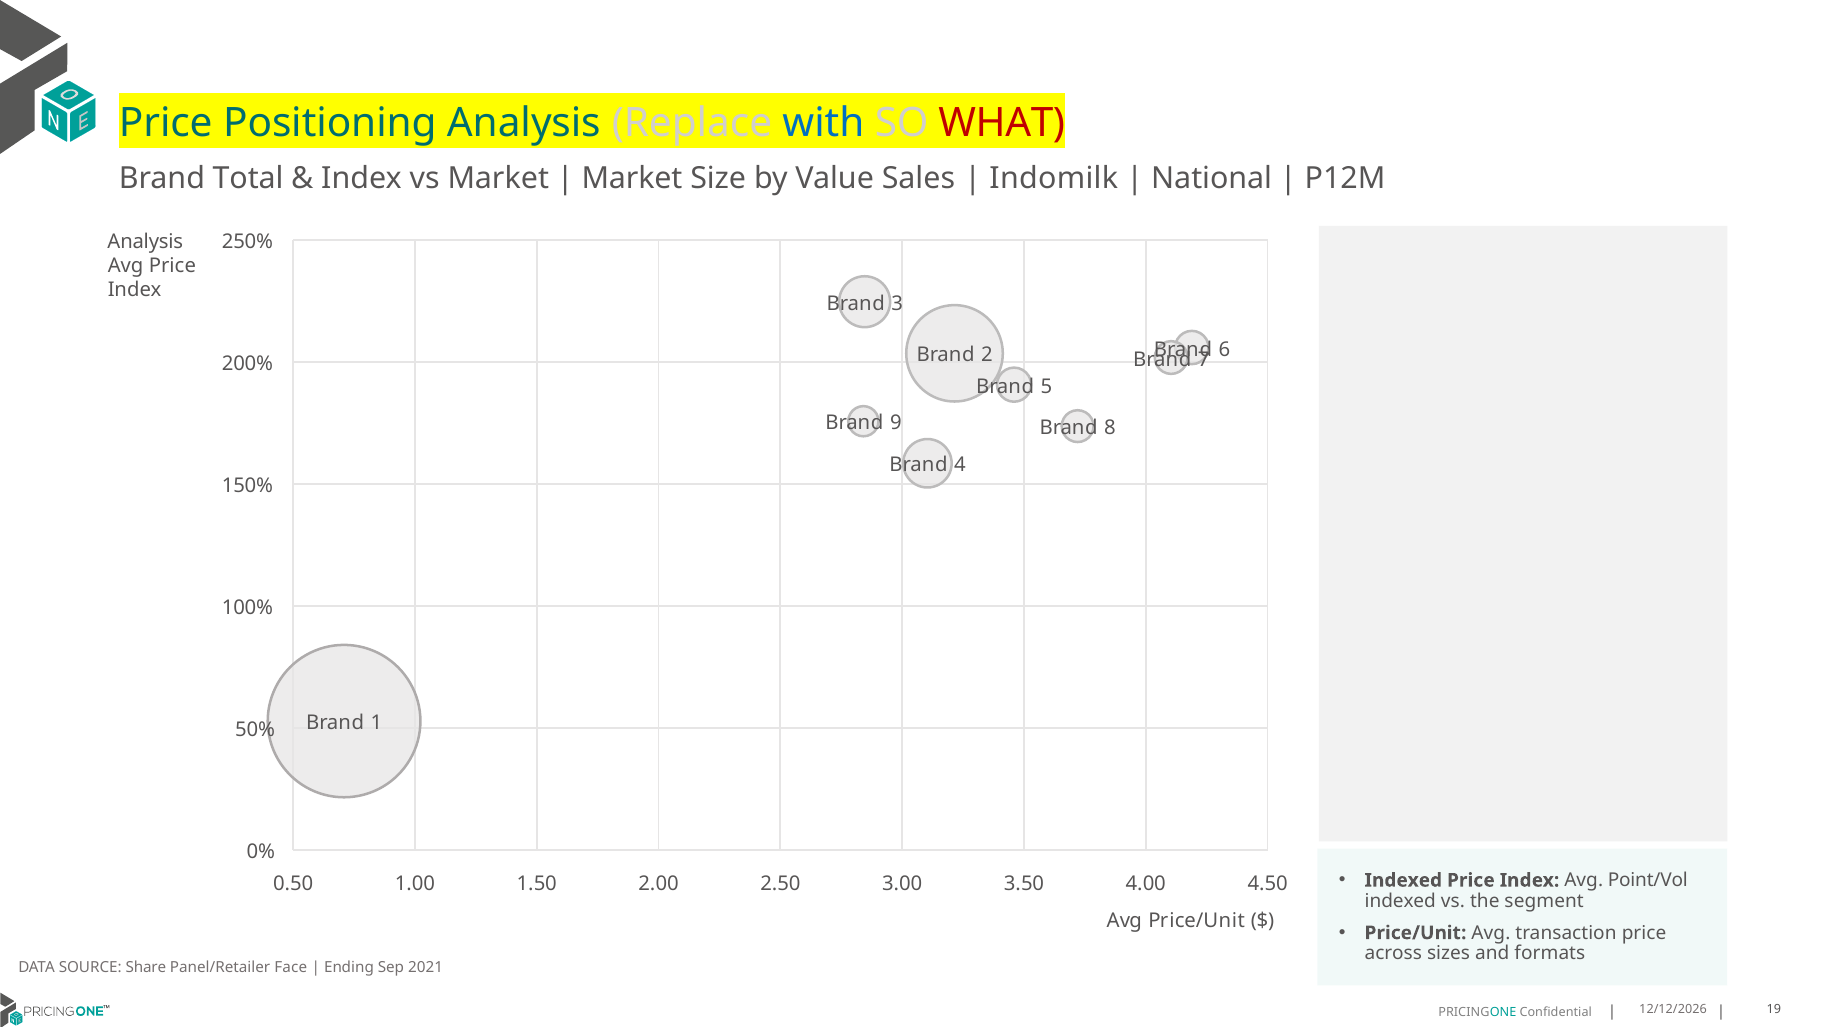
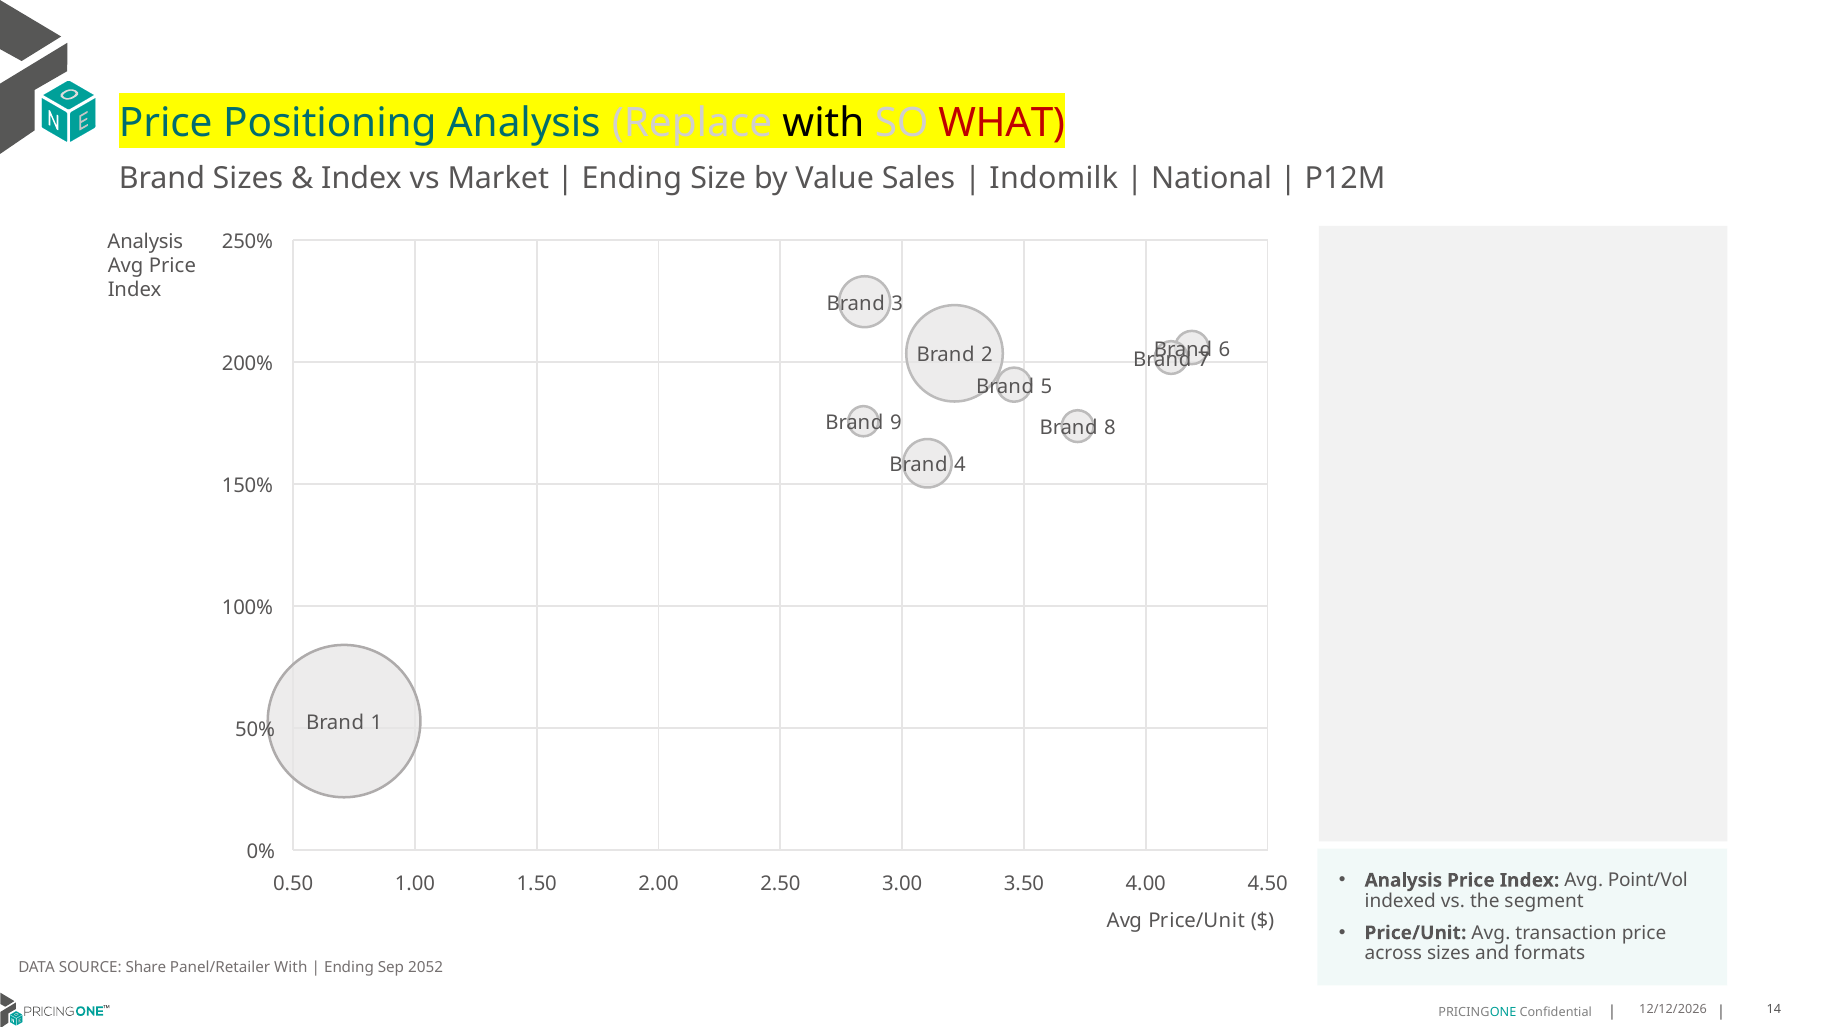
with colour: blue -> black (823, 123)
Brand Total: Total -> Sizes (248, 178)
Market: Market -> Ending (632, 178)
Indexed: Indexed -> Analysis (1403, 880)
Panel/Retailer Face: Face -> With (291, 967)
2021: 2021 -> 2052 (426, 967)
19: 19 -> 14 (1774, 1010)
